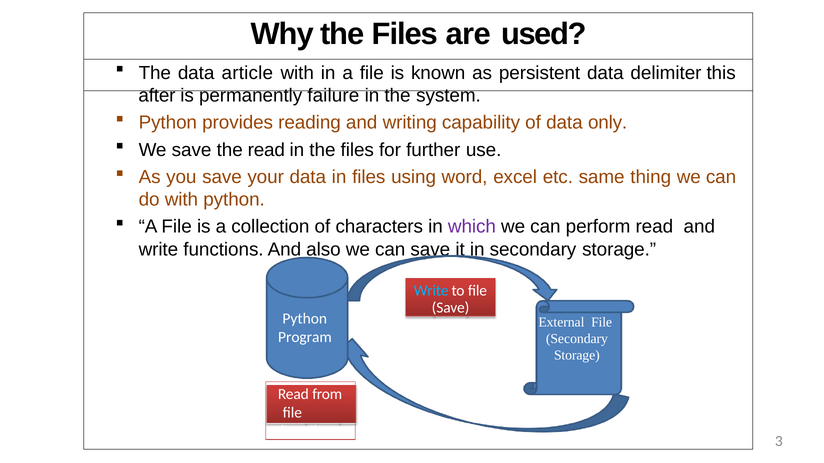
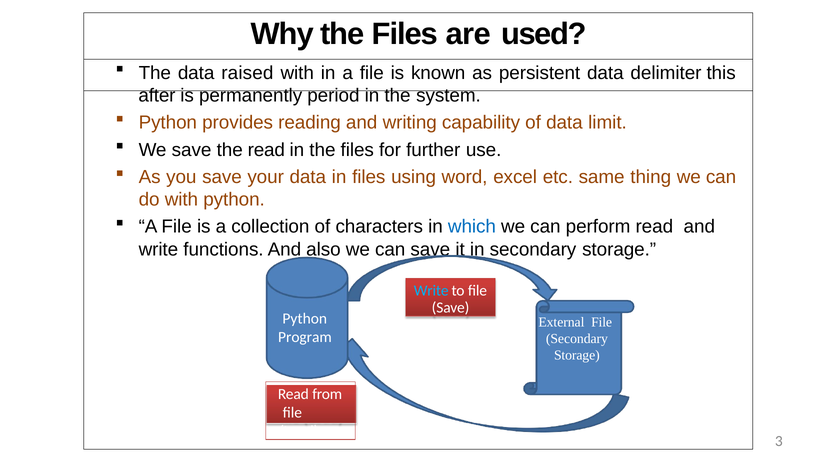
article: article -> raised (247, 73)
failure: failure -> period (333, 96)
only: only -> limit (607, 123)
which colour: purple -> blue (472, 227)
